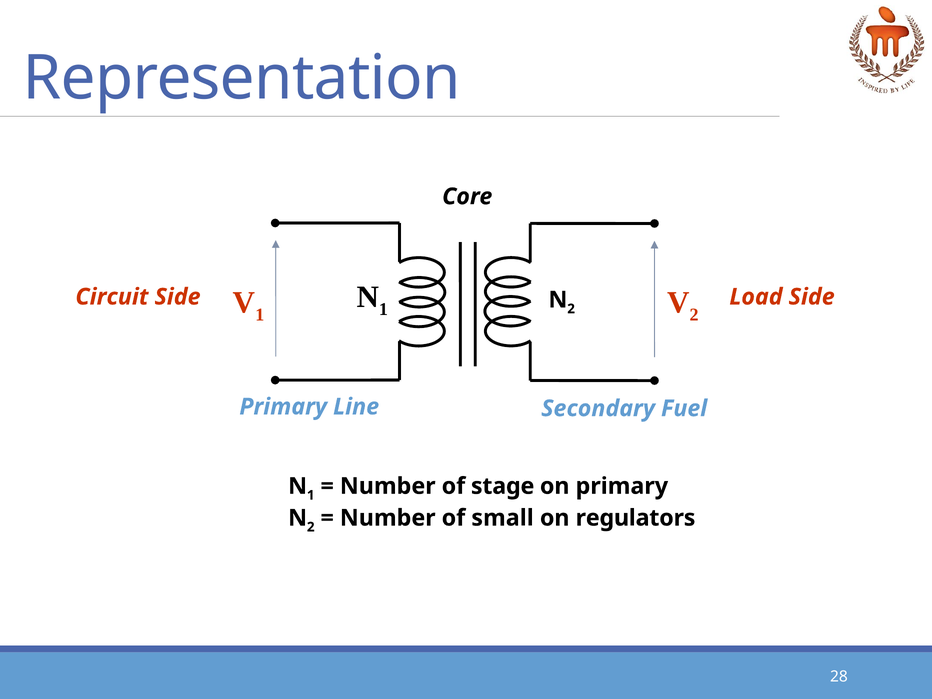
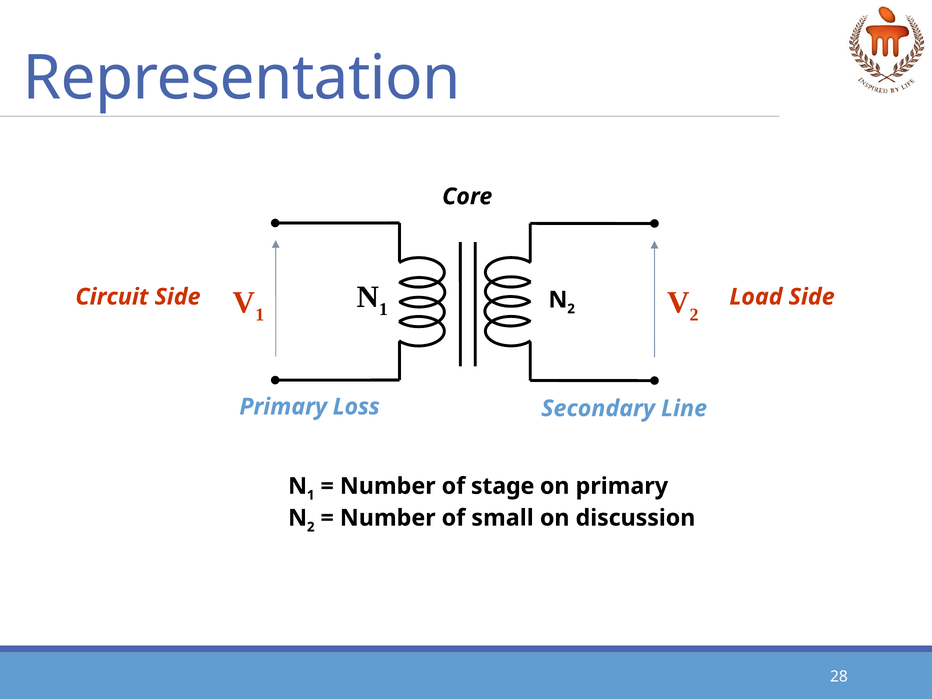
Line: Line -> Loss (356, 407)
Fuel: Fuel -> Line (684, 408)
regulators: regulators -> discussion (635, 518)
